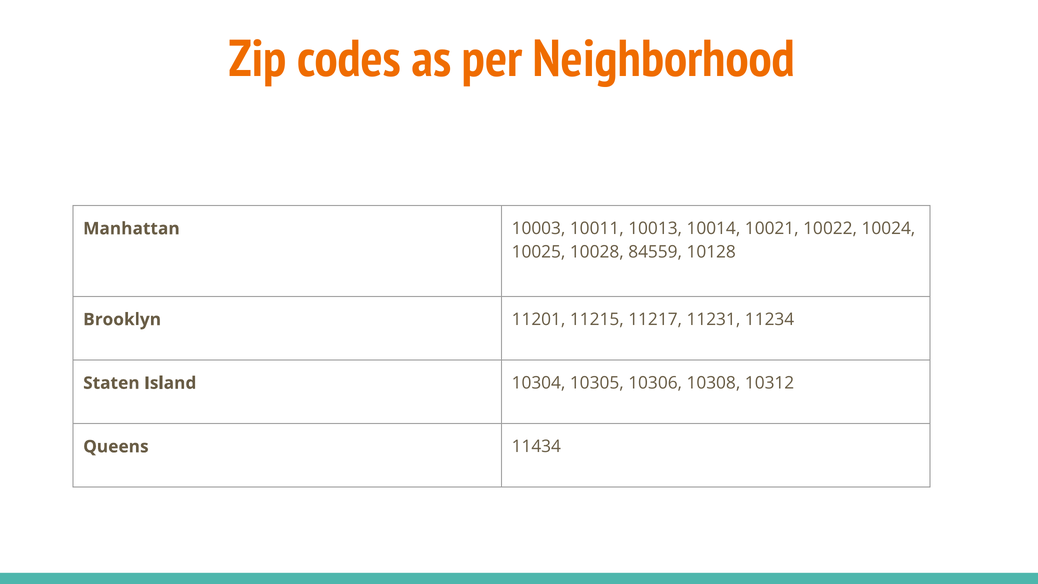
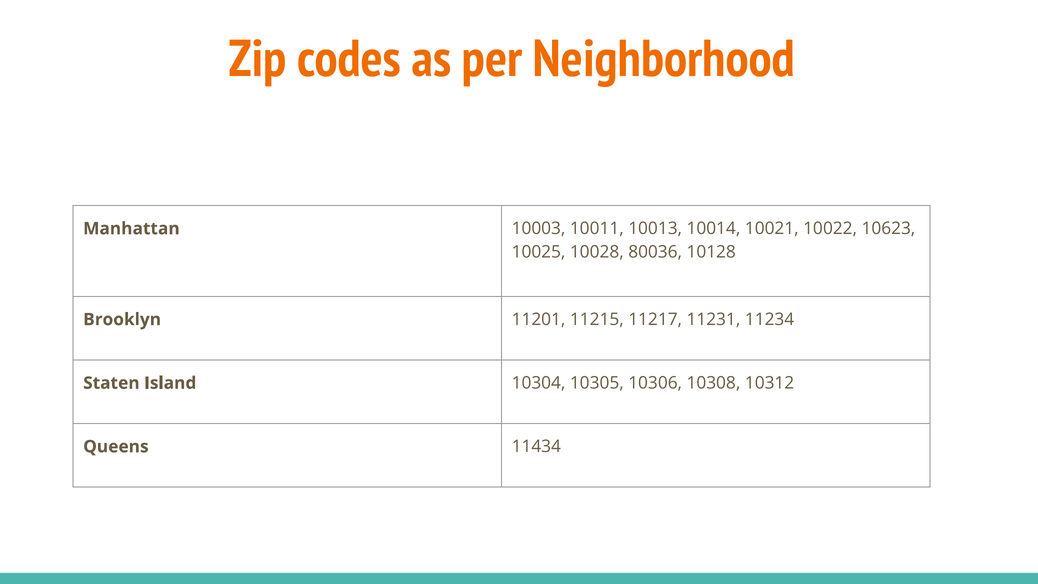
10024: 10024 -> 10623 (888, 229)
84559: 84559 -> 80036 (655, 252)
